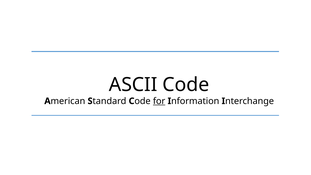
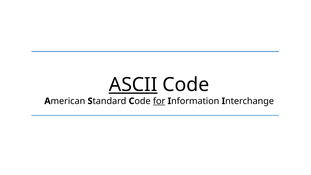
ASCII underline: none -> present (133, 85)
